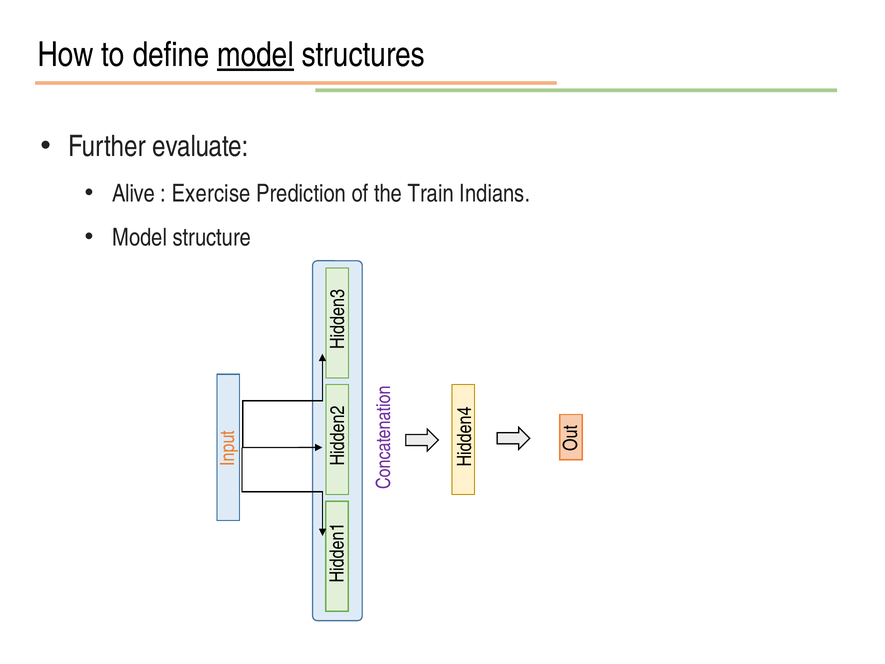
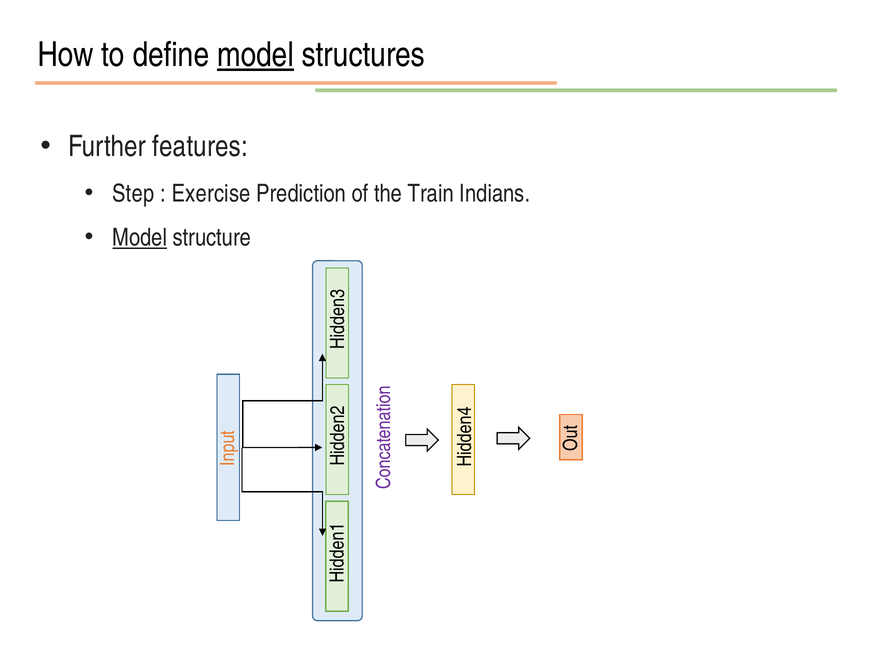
evaluate: evaluate -> features (200, 147)
Alive: Alive -> Step (133, 193)
Model underline: none -> present (140, 238)
